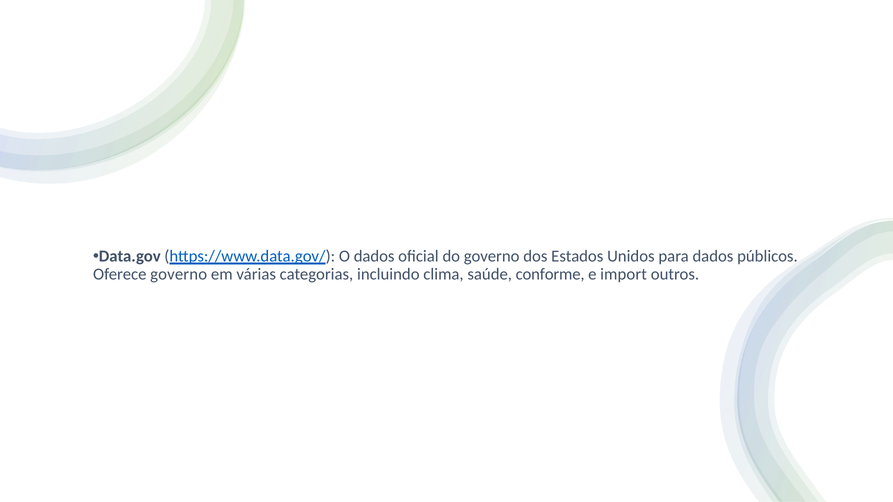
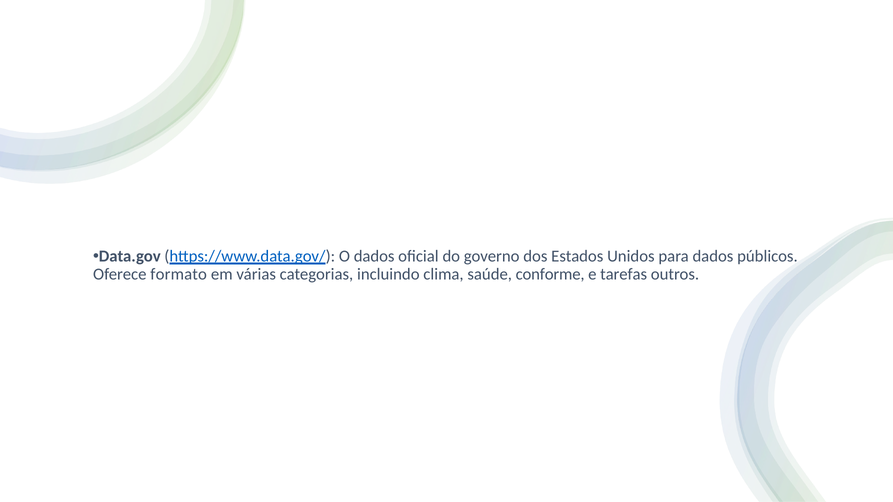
Oferece governo: governo -> formato (179, 275)
import: import -> tarefas (624, 275)
